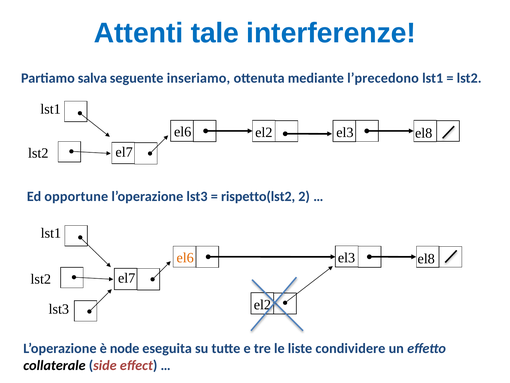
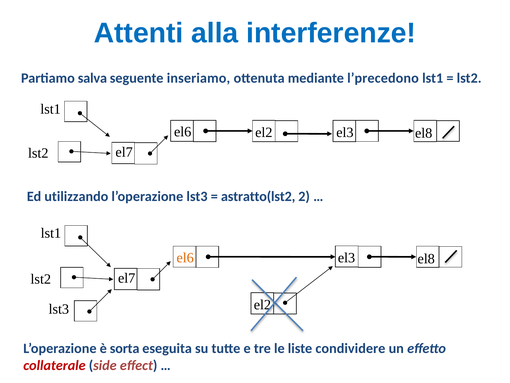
tale: tale -> alla (215, 33)
opportune: opportune -> utilizzando (76, 196)
rispetto(lst2: rispetto(lst2 -> astratto(lst2 (258, 196)
node: node -> sorta (125, 348)
collaterale colour: black -> red (54, 365)
